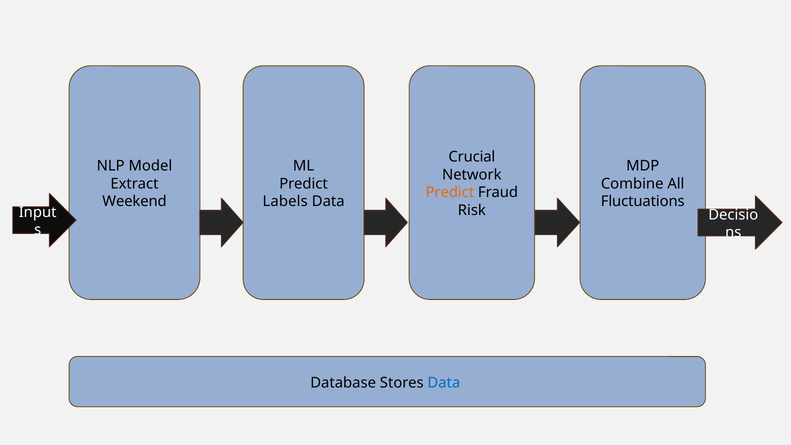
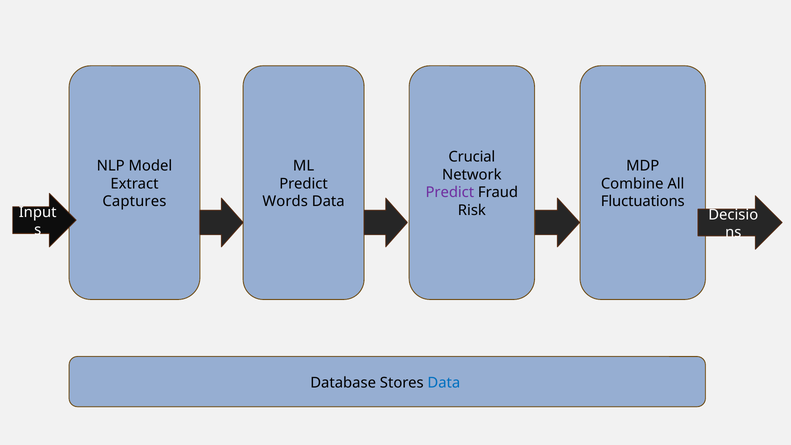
Predict colour: orange -> purple (450, 193)
Weekend: Weekend -> Captures (134, 201)
Labels: Labels -> Words (285, 201)
